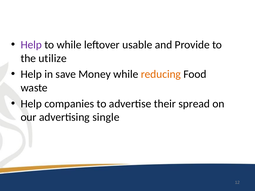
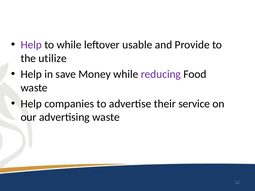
reducing colour: orange -> purple (161, 74)
spread: spread -> service (194, 104)
advertising single: single -> waste (106, 117)
